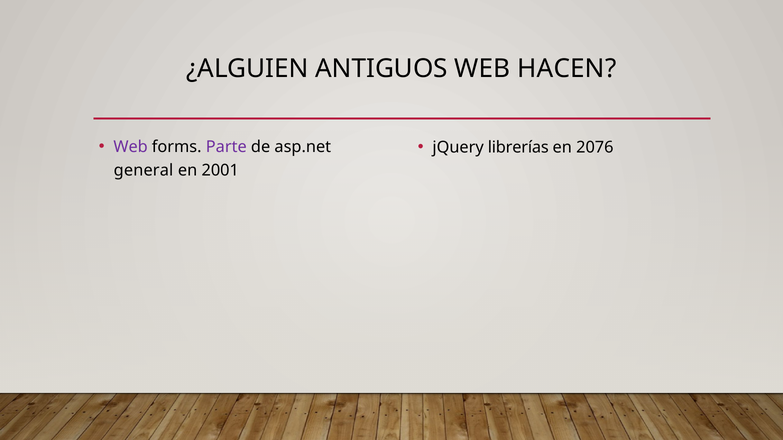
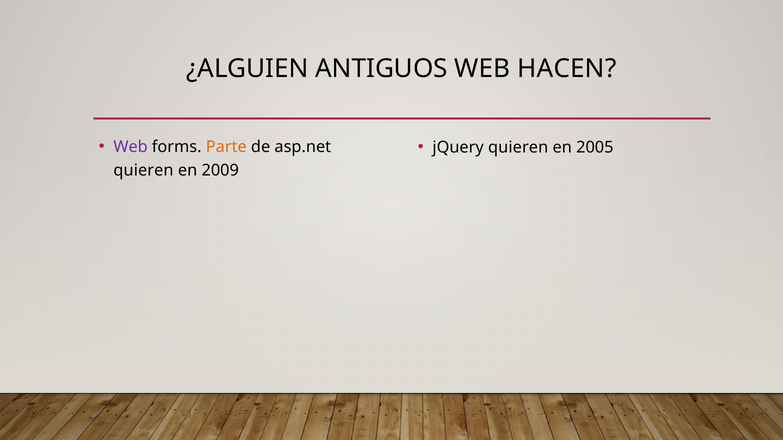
Parte colour: purple -> orange (226, 147)
jQuery librerías: librerías -> quieren (518, 147)
2076: 2076 -> 2005 (595, 147)
general: general -> quieren (144, 170)
2001: 2001 -> 2009 (220, 170)
